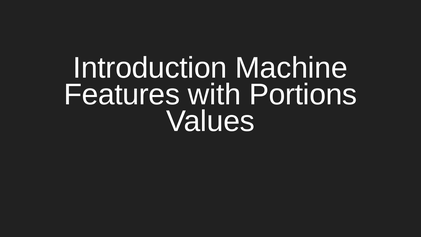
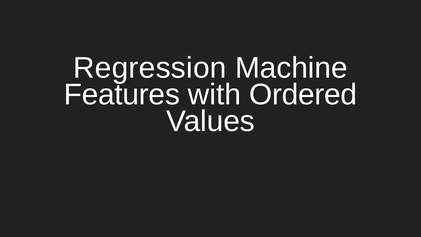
Introduction: Introduction -> Regression (150, 68)
Portions: Portions -> Ordered (303, 95)
